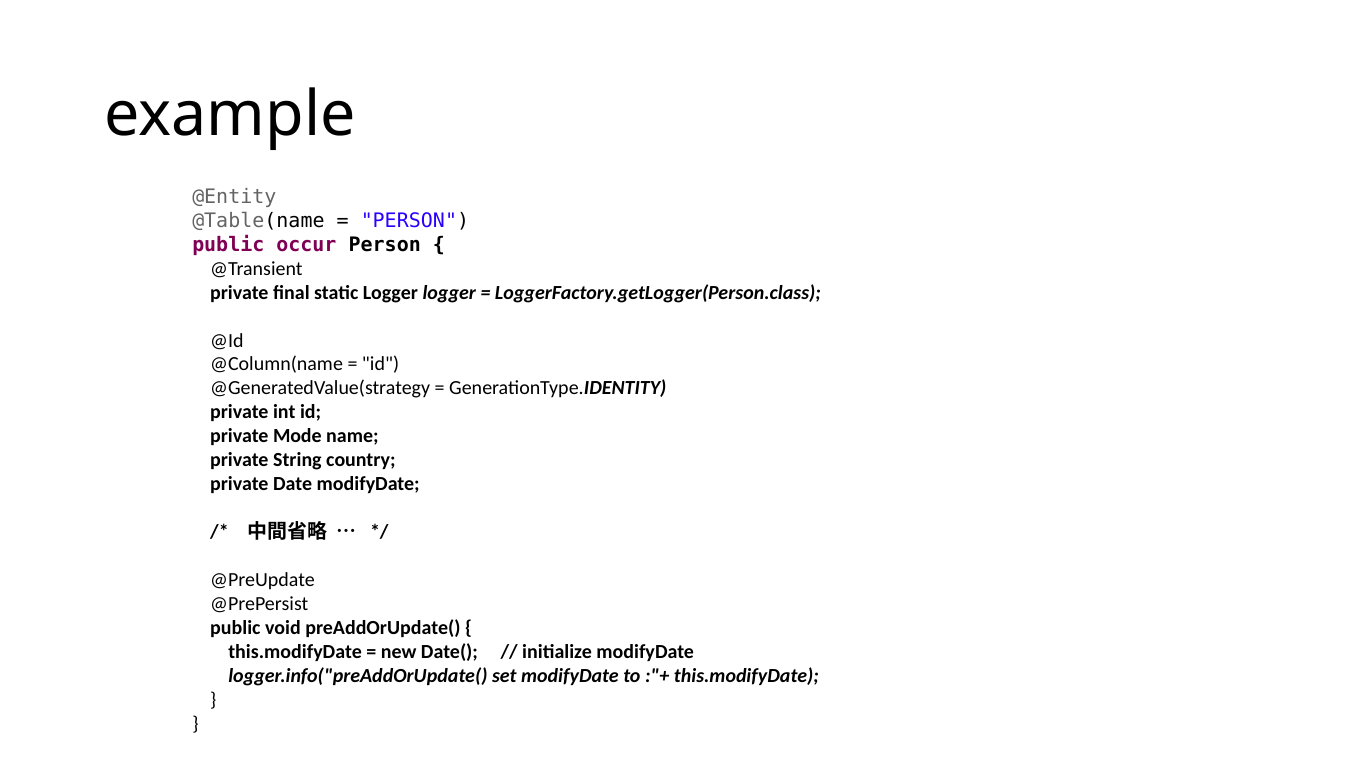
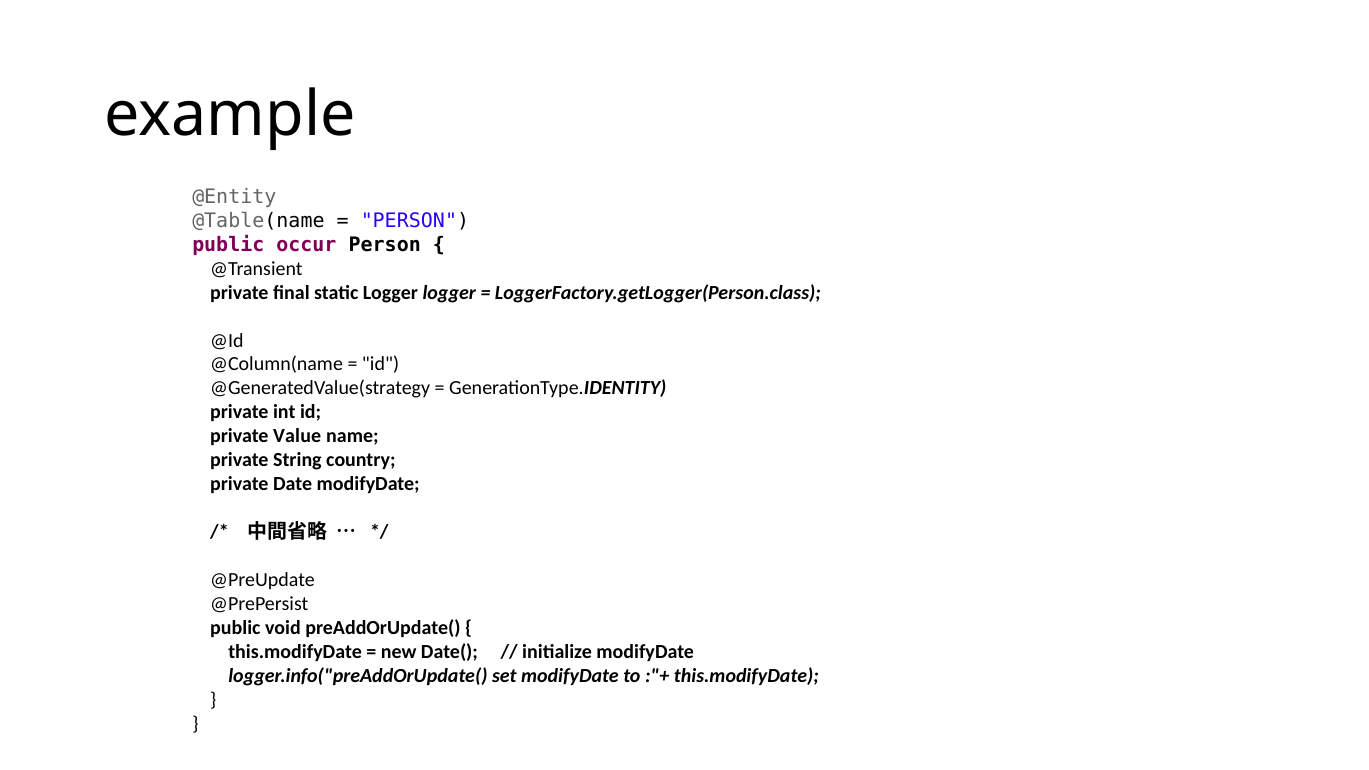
Mode: Mode -> Value (297, 436)
